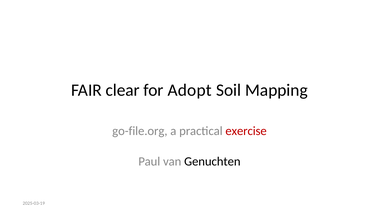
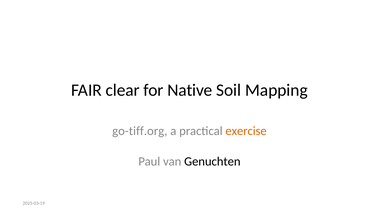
Adopt: Adopt -> Native (190, 90)
go-file.org: go-file.org -> go-tiff.org (140, 131)
exercise colour: red -> orange (246, 131)
